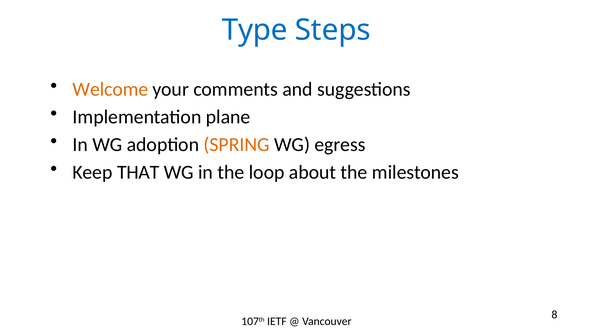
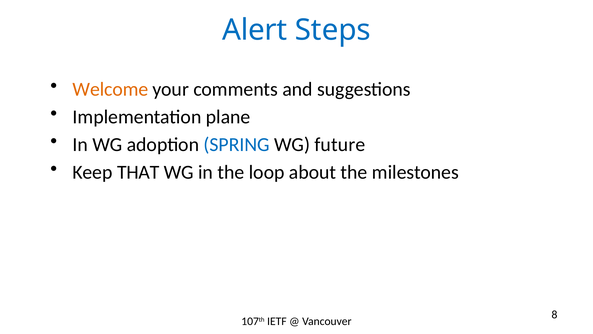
Type: Type -> Alert (255, 30)
SPRING colour: orange -> blue (237, 144)
egress: egress -> future (340, 144)
